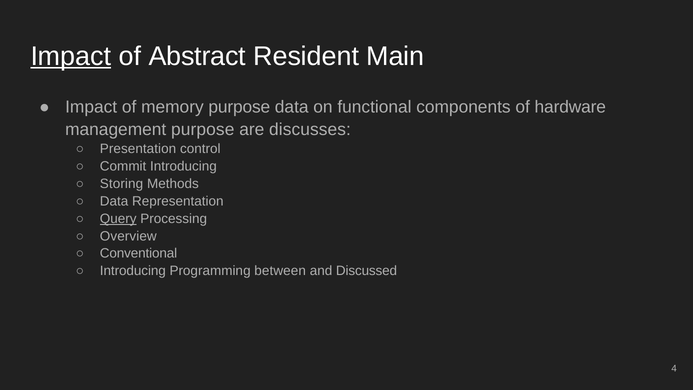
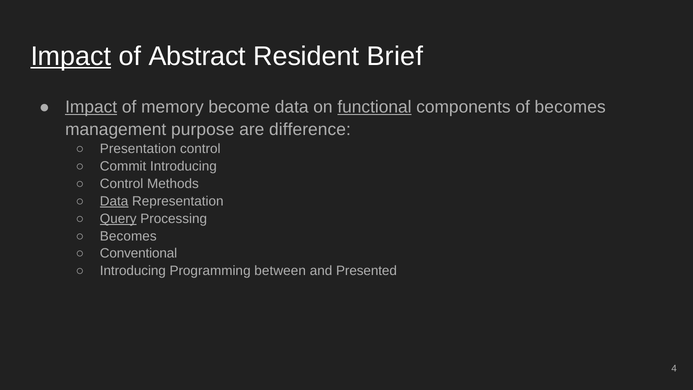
Main: Main -> Brief (395, 56)
Impact underline: none -> present (91, 107)
memory purpose: purpose -> become (239, 107)
functional underline: none -> present (374, 107)
of hardware: hardware -> becomes (570, 107)
discusses: discusses -> difference (310, 129)
Storing: Storing -> Control (122, 184)
Data underline: none -> present (114, 201)
Overview: Overview -> Becomes (128, 236)
Discussed: Discussed -> Presented (366, 271)
